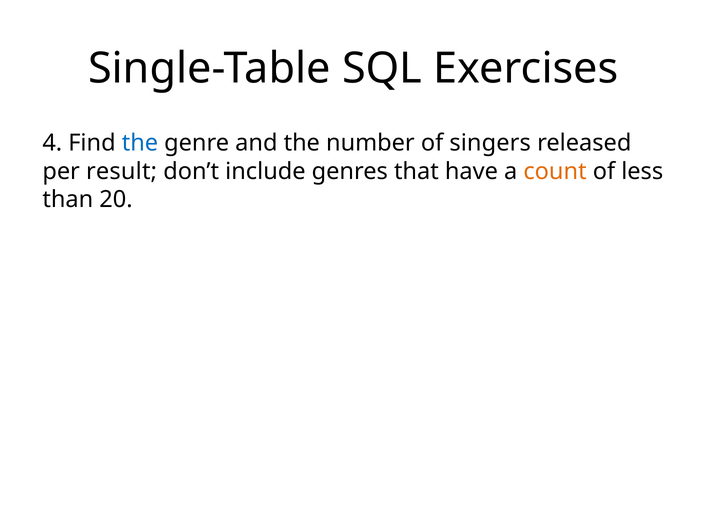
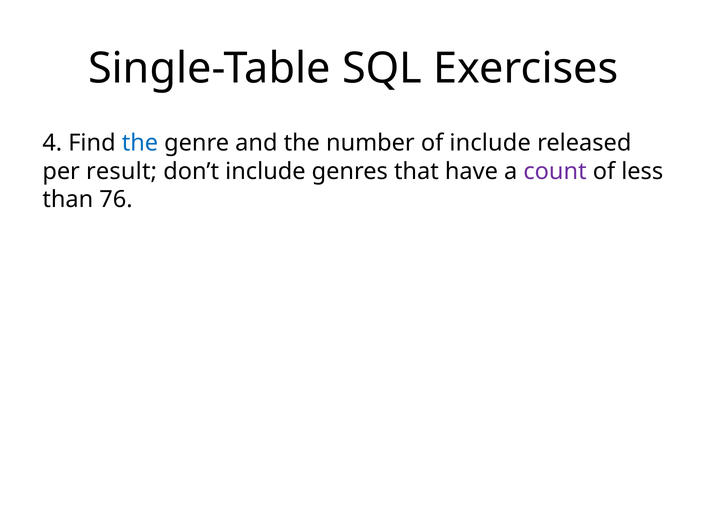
of singers: singers -> include (490, 143)
count colour: orange -> purple (555, 171)
20: 20 -> 76 (116, 200)
